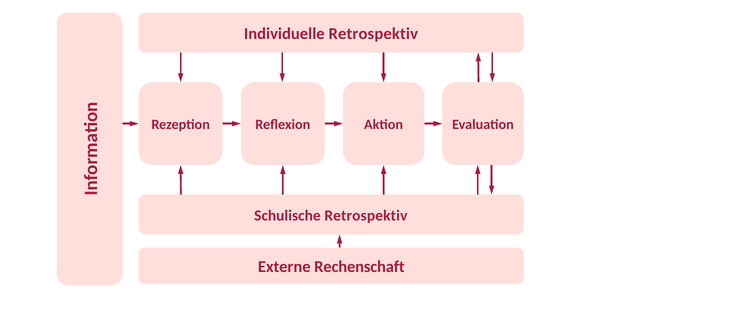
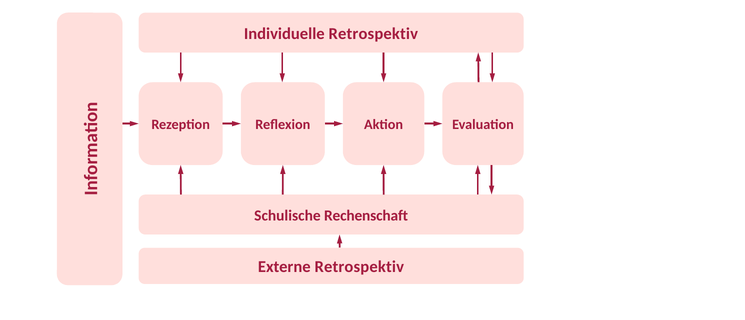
Schulische Retrospektiv: Retrospektiv -> Rechenschaft (366, 216)
Externe Rechenschaft: Rechenschaft -> Retrospektiv (359, 267)
